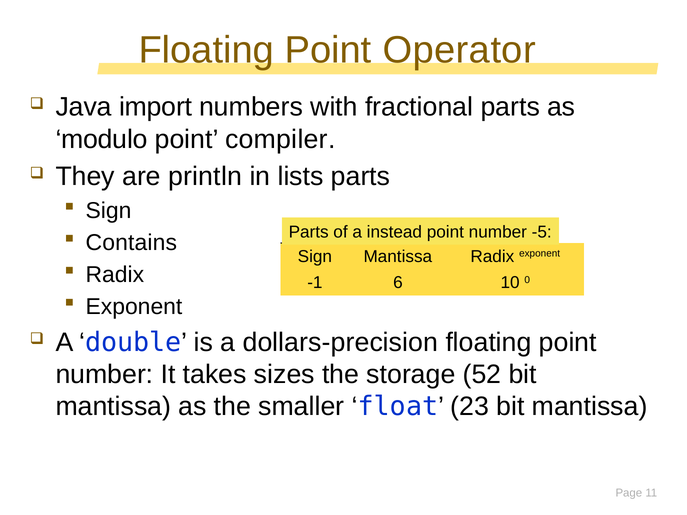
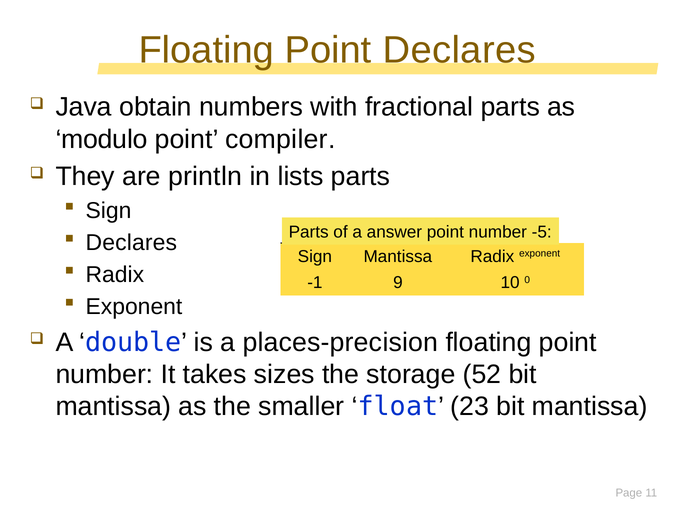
Point Operator: Operator -> Declares (459, 50)
import: import -> obtain (155, 107)
instead: instead -> answer (394, 232)
Contains: Contains -> Declares (131, 243)
6: 6 -> 9 (398, 283)
dollars-precision: dollars-precision -> places-precision (340, 342)
